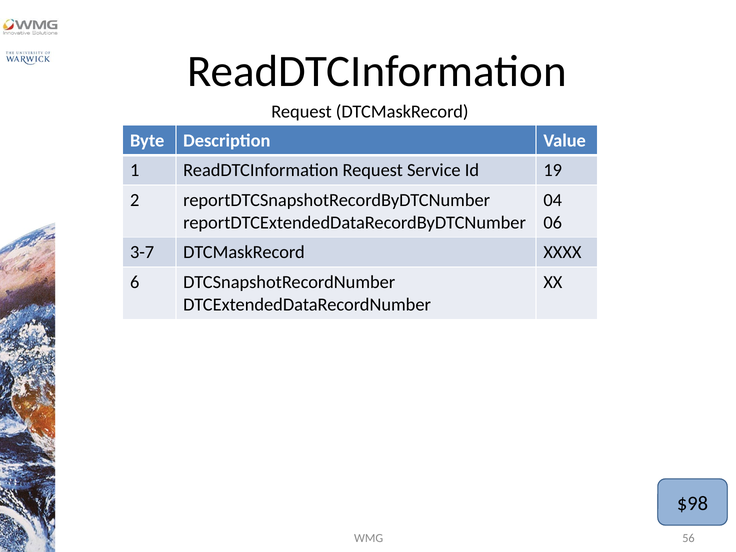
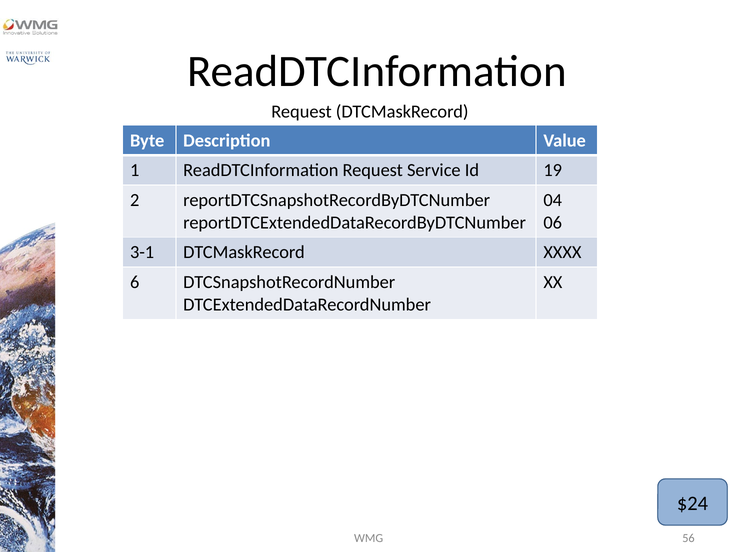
3-7: 3-7 -> 3-1 (142, 252)
$98: $98 -> $24 (693, 503)
